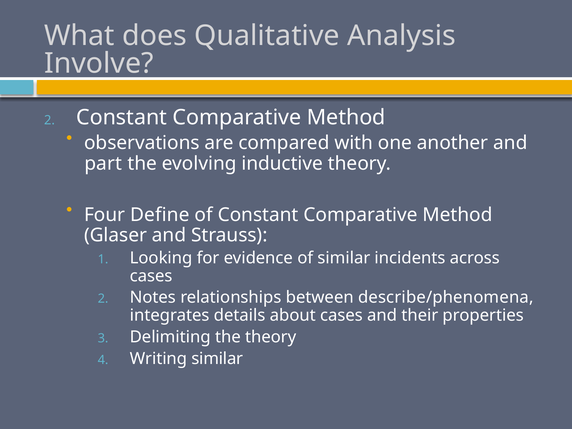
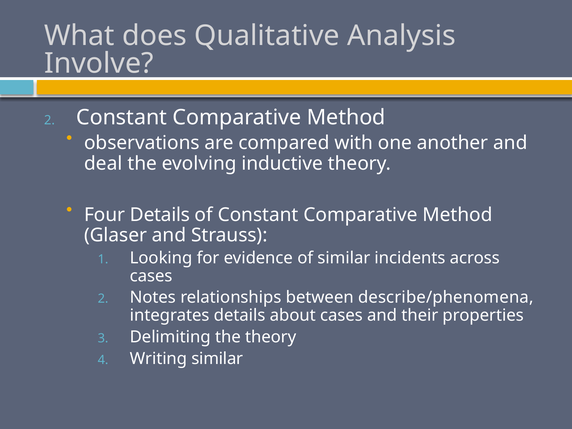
part: part -> deal (103, 163)
Four Define: Define -> Details (160, 215)
